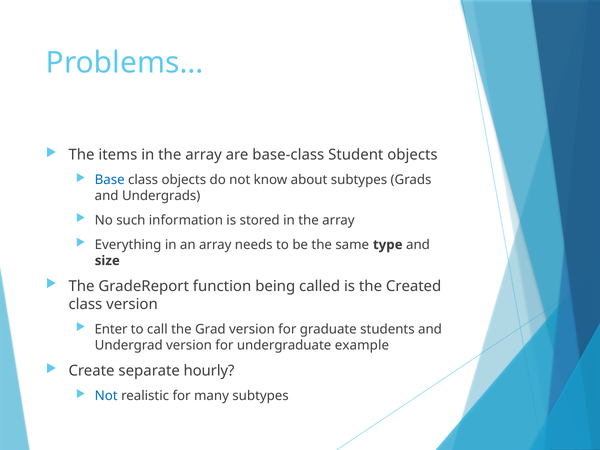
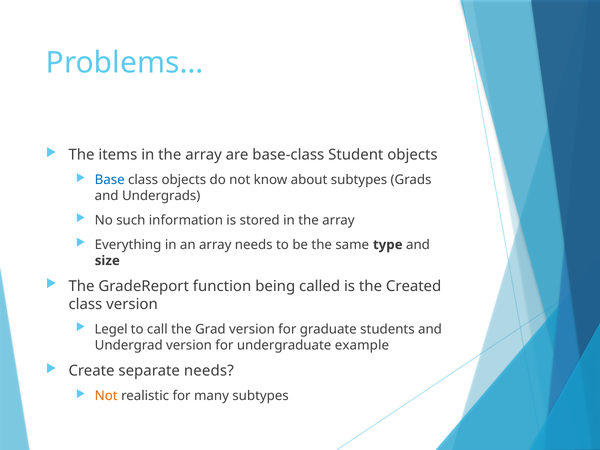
Enter: Enter -> Legel (111, 329)
separate hourly: hourly -> needs (209, 371)
Not colour: blue -> orange (106, 396)
